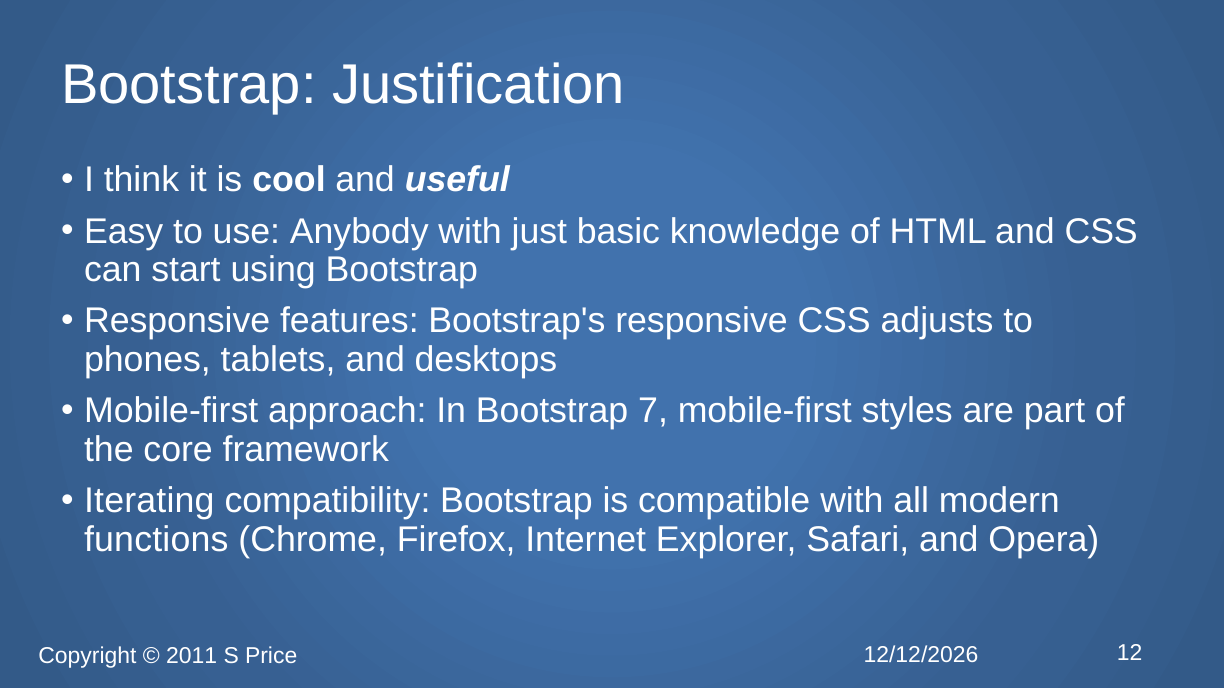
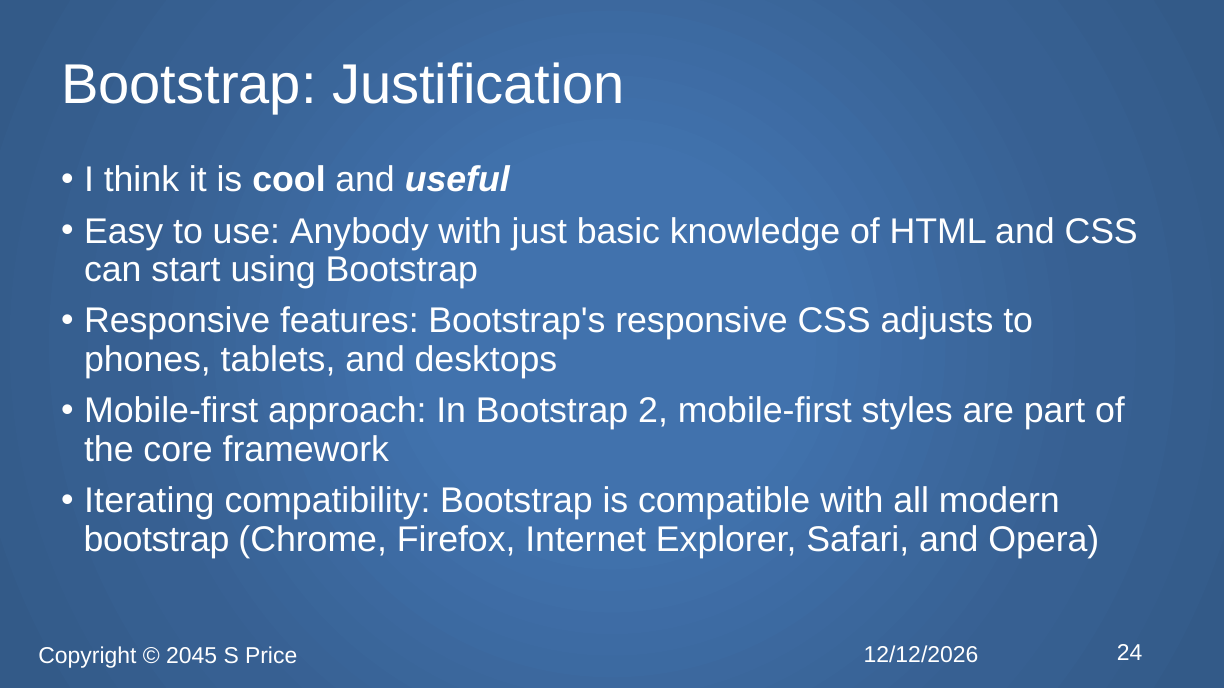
7: 7 -> 2 (653, 411)
functions: functions -> bootstrap (157, 540)
2011: 2011 -> 2045 (192, 656)
12: 12 -> 24 (1130, 654)
